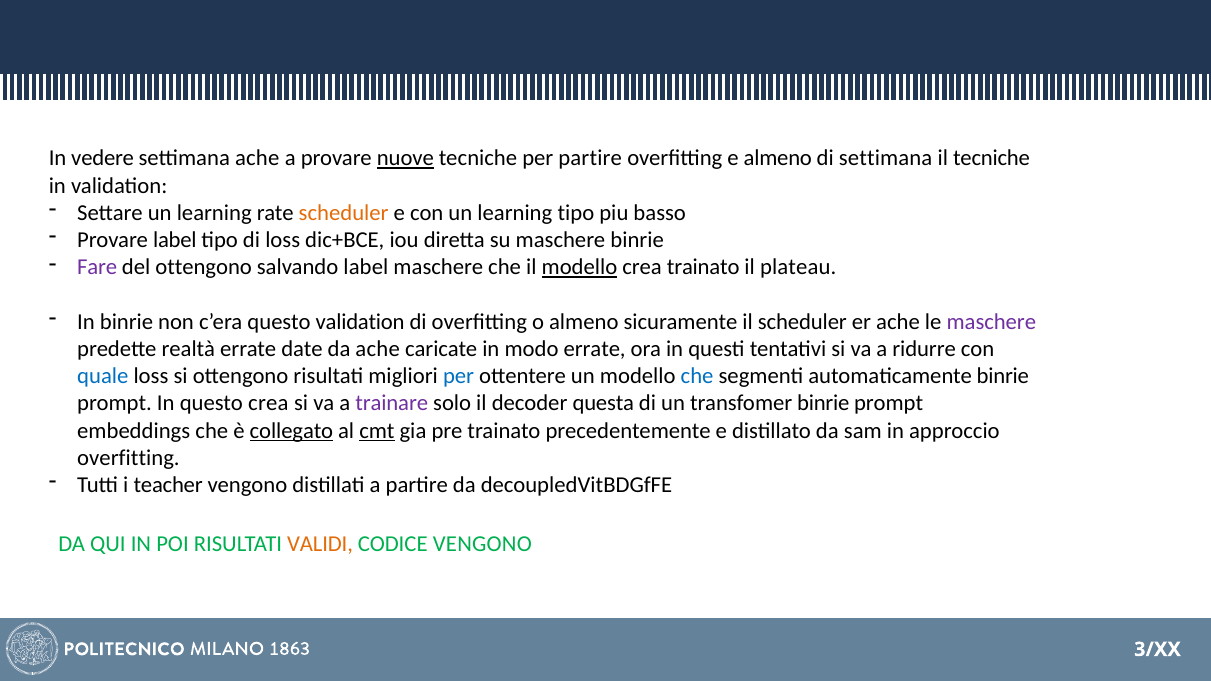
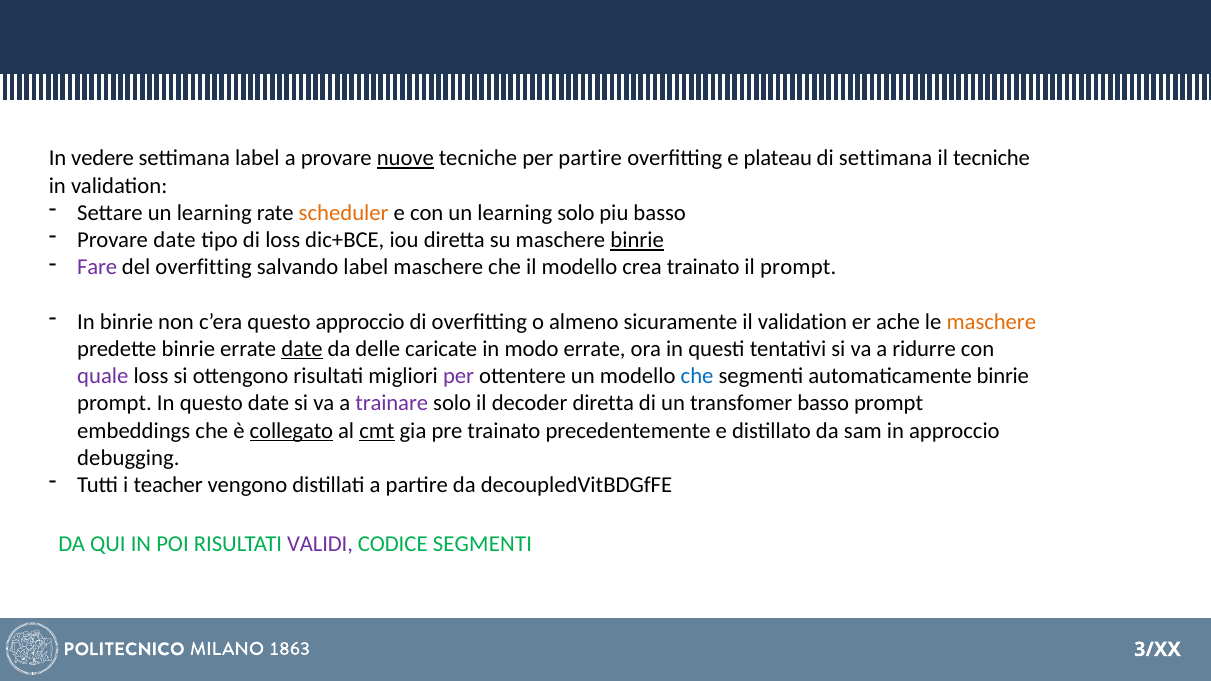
settimana ache: ache -> label (257, 158)
e almeno: almeno -> plateau (778, 158)
learning tipo: tipo -> solo (576, 213)
Provare label: label -> date (175, 240)
binrie underline: none -> present (637, 240)
del ottengono: ottengono -> overfitting (204, 267)
modello underline: present -> none (579, 267)
il plateau: plateau -> prompt (798, 267)
questo validation: validation -> approccio (360, 322)
il scheduler: scheduler -> validation (802, 322)
maschere colour: purple -> orange (991, 322)
predette realtà: realtà -> binrie (188, 349)
date underline: none -> present (302, 349)
da ache: ache -> delle (378, 349)
quale colour: blue -> purple (103, 376)
per colour: blue -> purple (459, 376)
questo crea: crea -> date (269, 404)
decoder questa: questa -> diretta (603, 404)
transfomer binrie: binrie -> basso (823, 404)
overfitting: overfitting -> debugging (128, 458)
VALIDI colour: orange -> purple (320, 544)
CODICE VENGONO: VENGONO -> SEGMENTI (482, 544)
